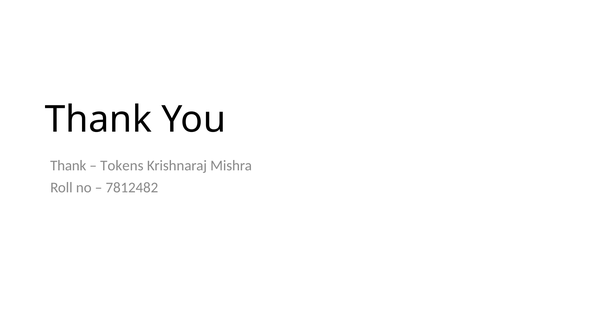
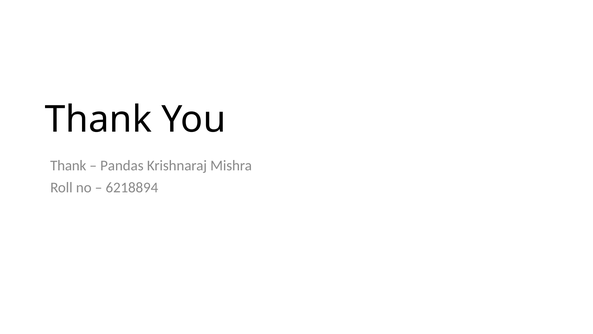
Tokens: Tokens -> Pandas (122, 165)
7812482: 7812482 -> 6218894 (132, 187)
